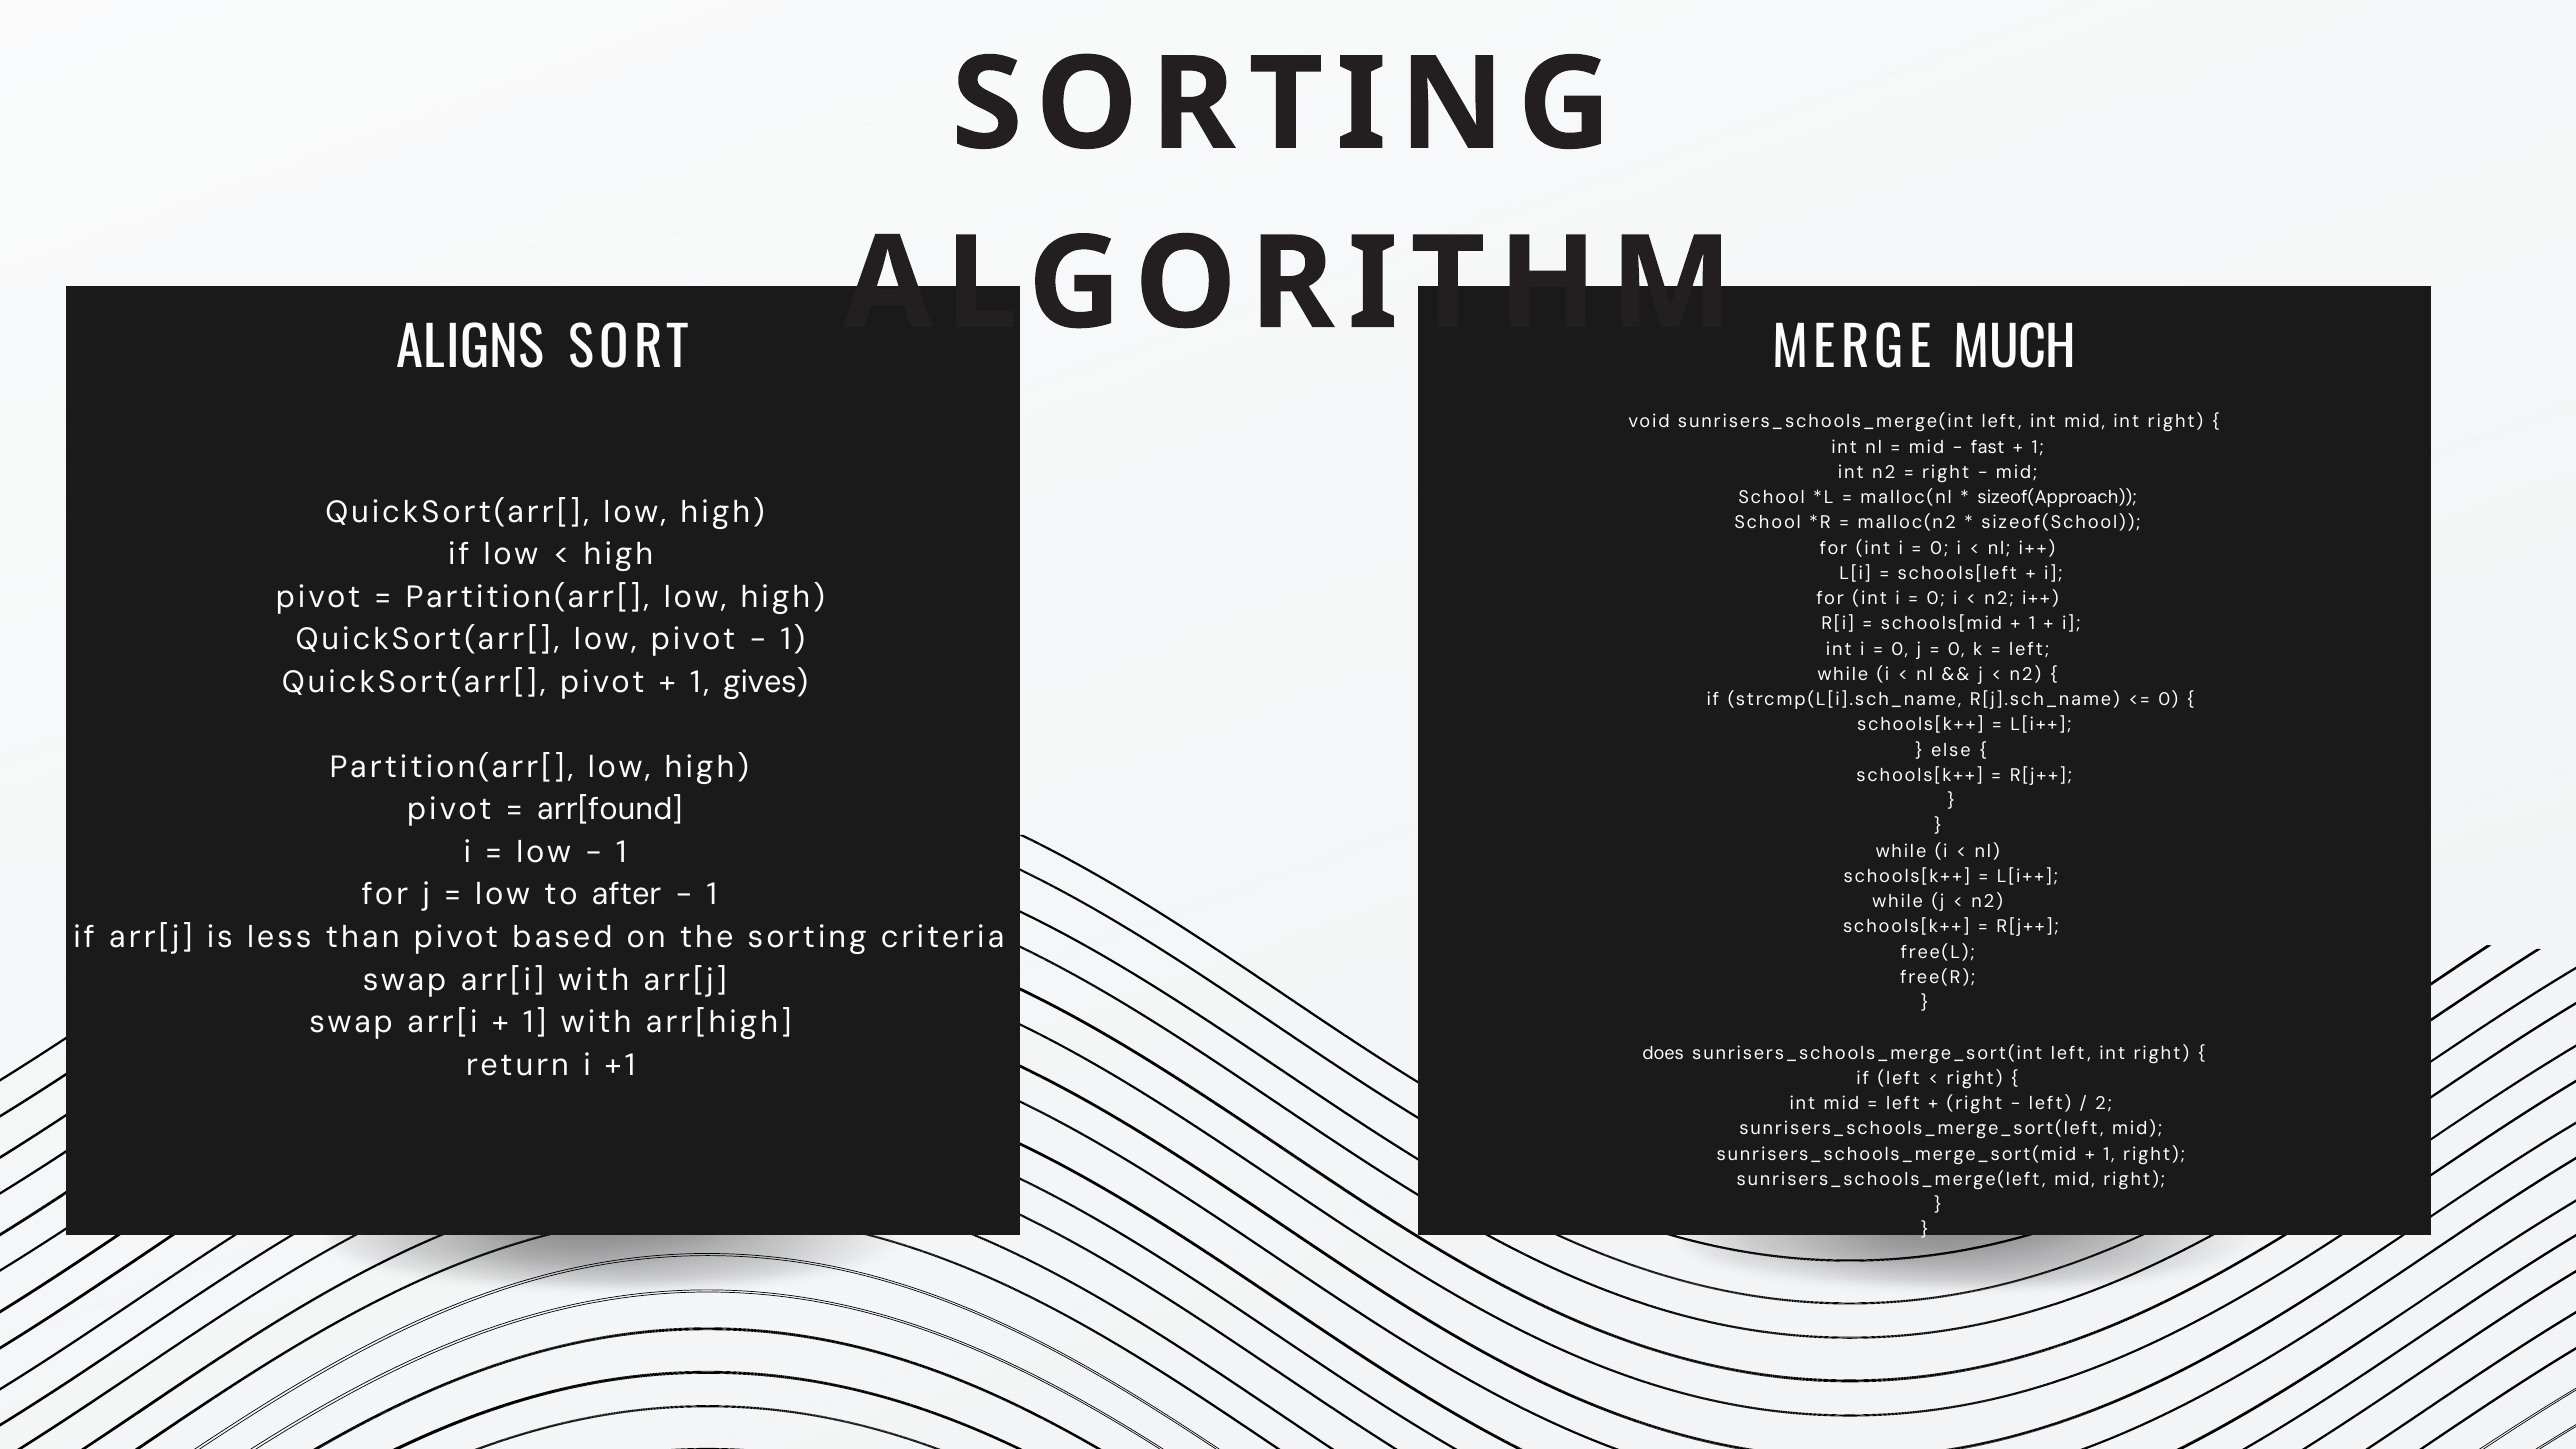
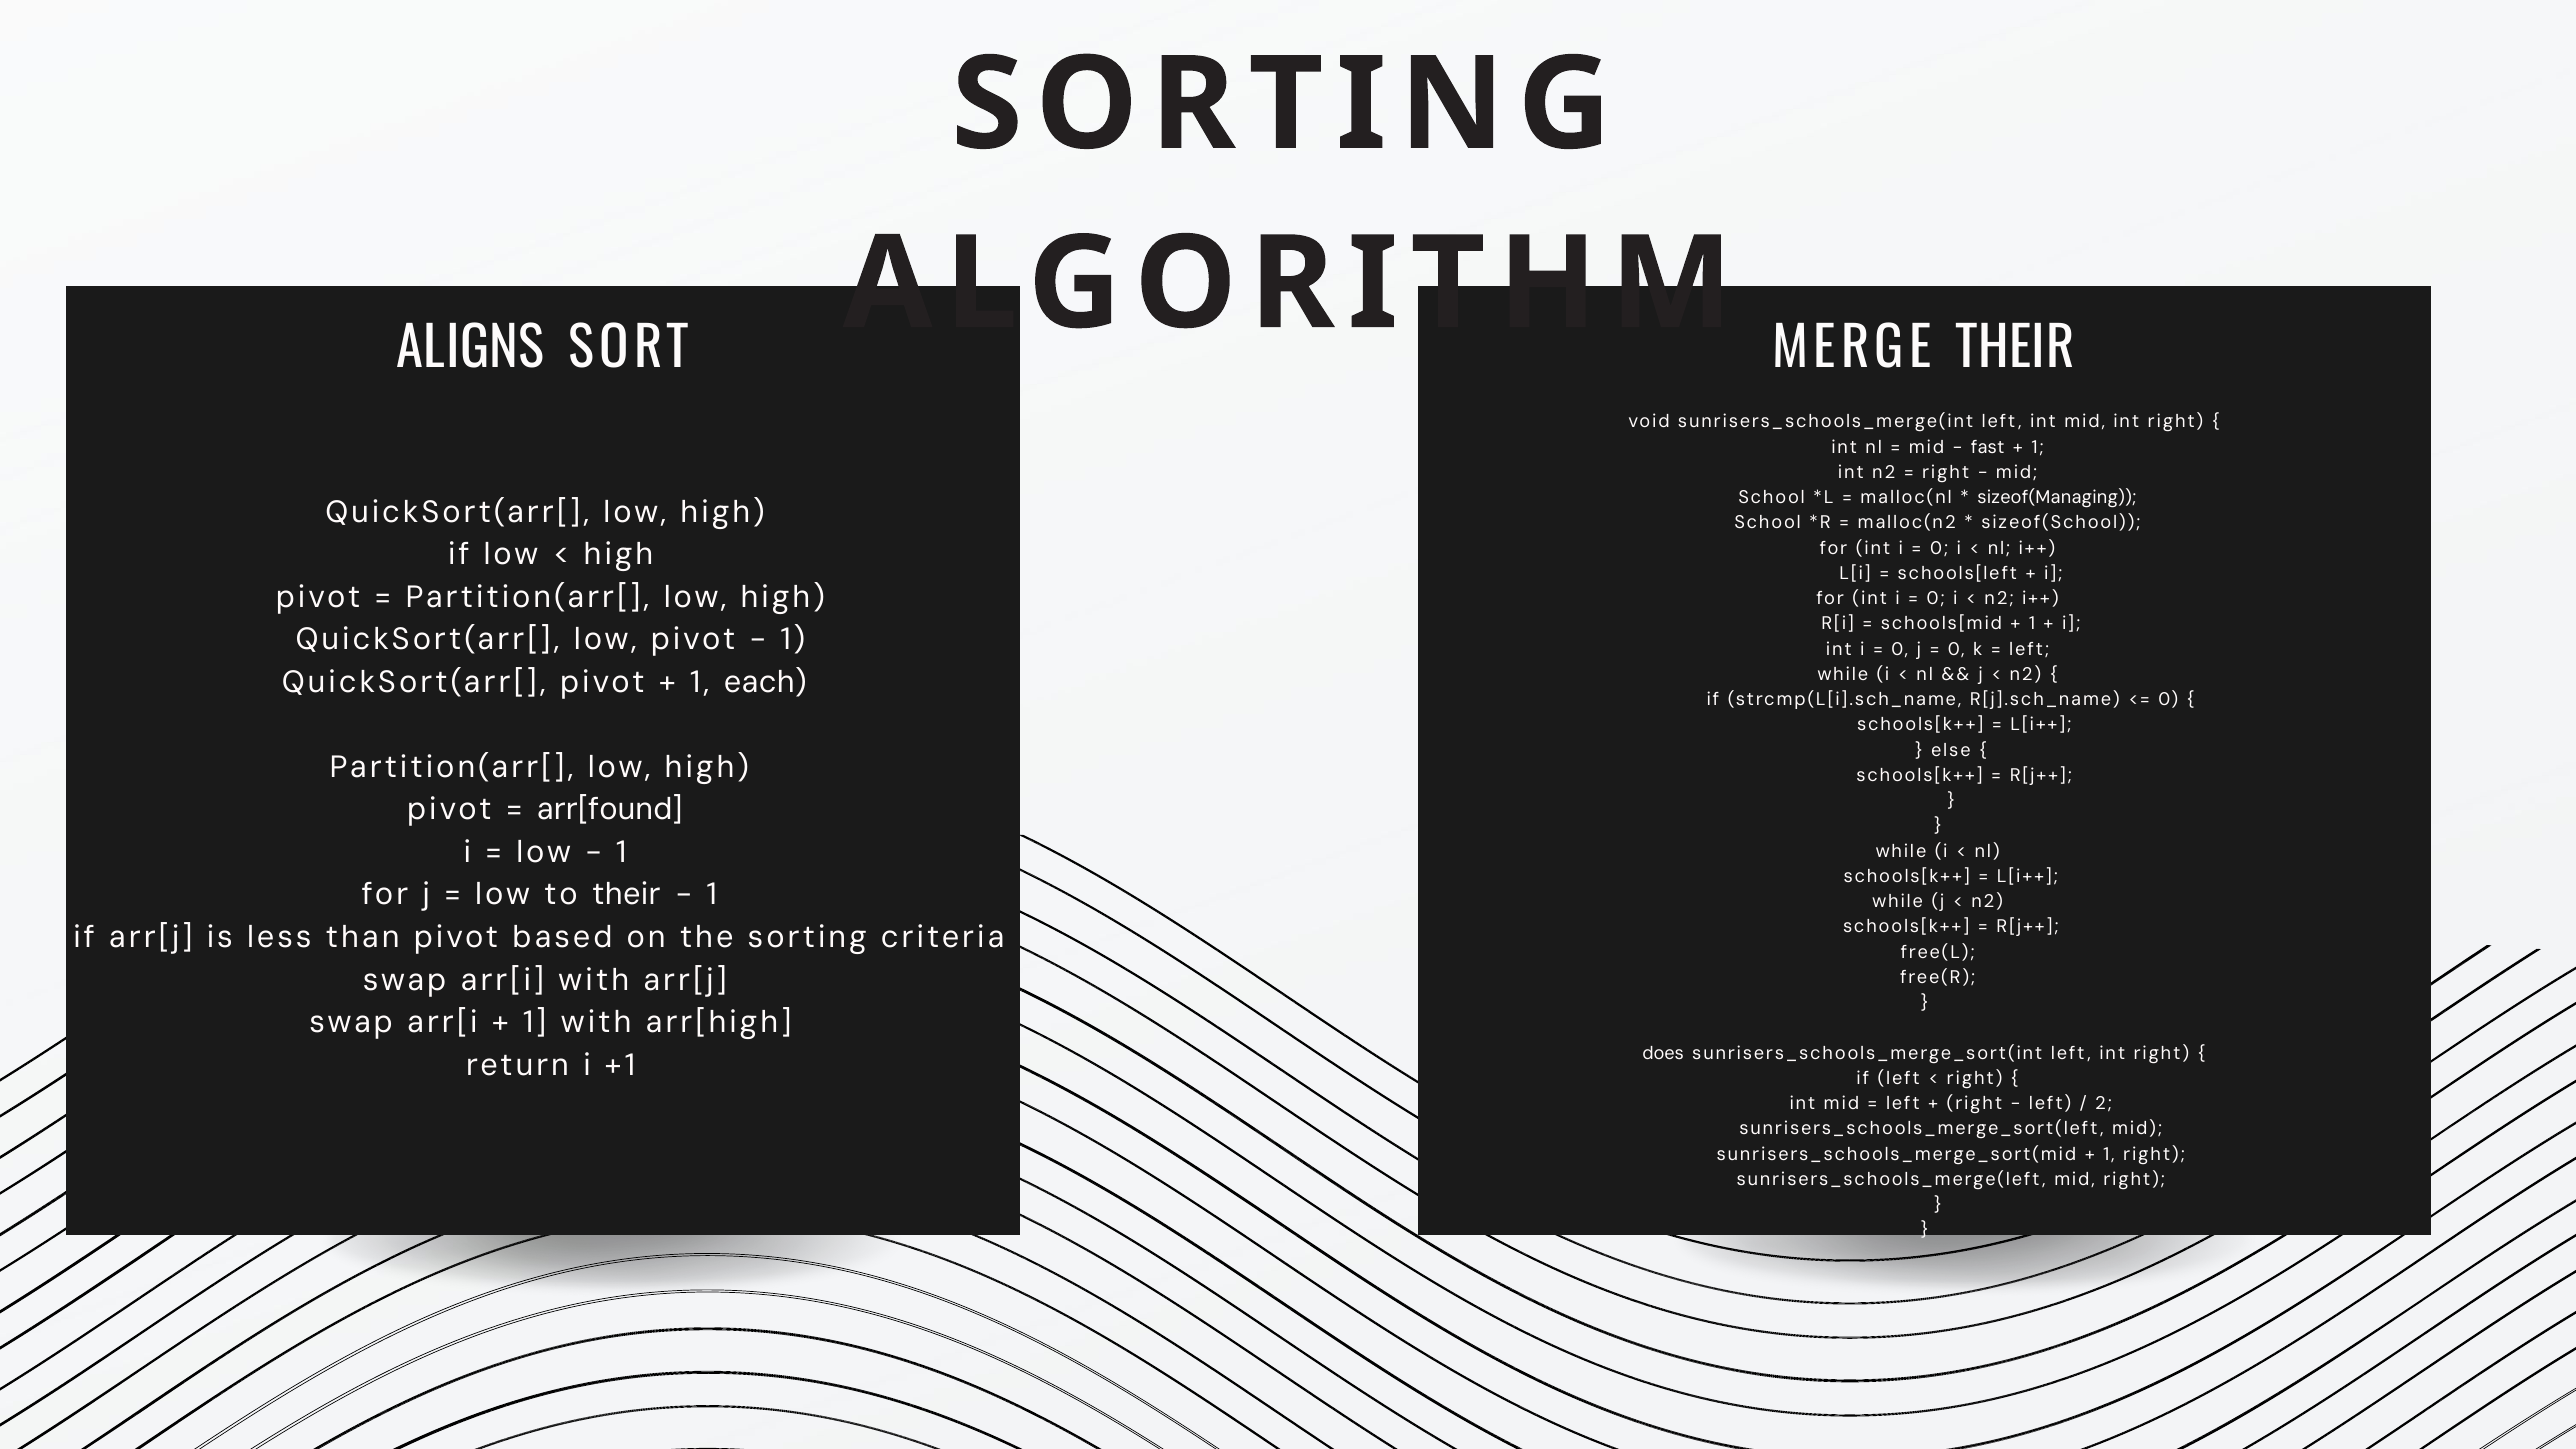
MERGE MUCH: MUCH -> THEIR (2015, 350)
sizeof(Approach: sizeof(Approach -> sizeof(Managing (2057, 498)
gives: gives -> each (765, 682)
to after: after -> their (626, 895)
